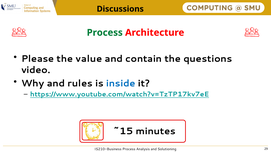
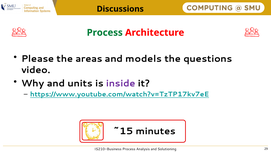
value: value -> areas (89, 59)
contain: contain -> models (144, 59)
rules: rules -> units (80, 84)
inside colour: blue -> purple (121, 84)
